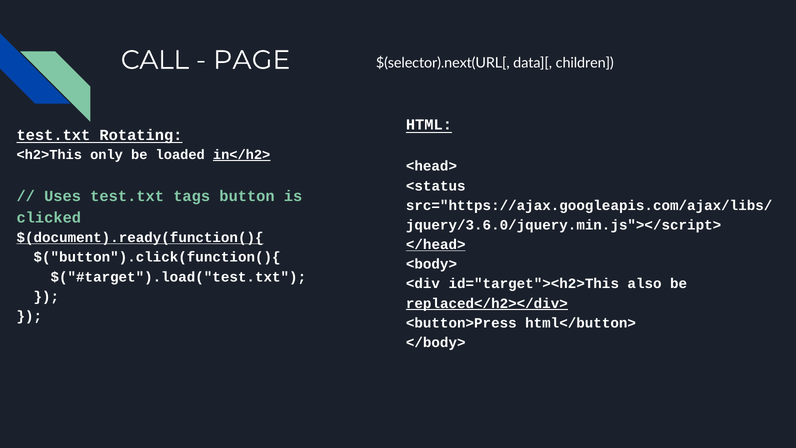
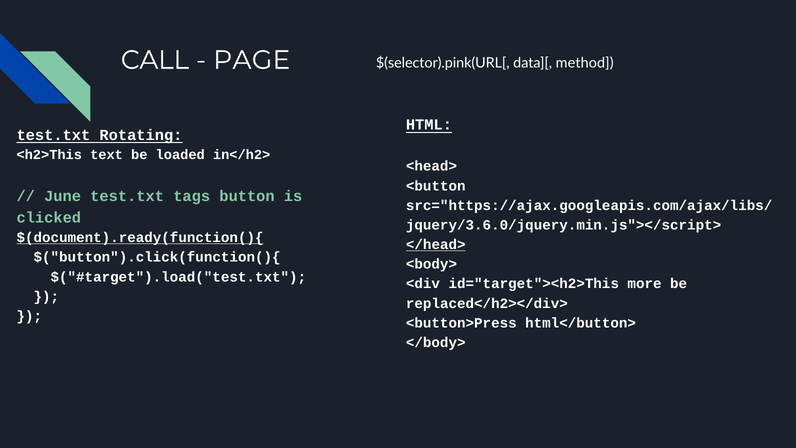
$(selector).next(URL[: $(selector).next(URL[ -> $(selector).pink(URL[ (443, 63)
children: children -> method (585, 63)
only: only -> text (107, 155)
in</h2> underline: present -> none (242, 155)
<status: <status -> <button (436, 186)
Uses: Uses -> June (63, 196)
also: also -> more (645, 284)
replaced</h2></div> underline: present -> none (487, 303)
